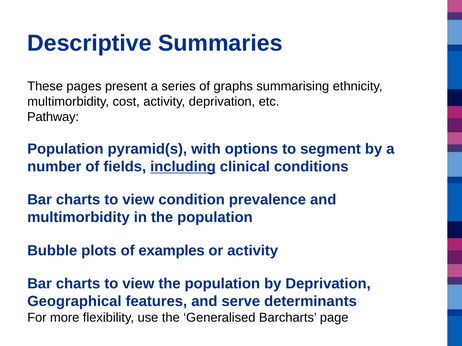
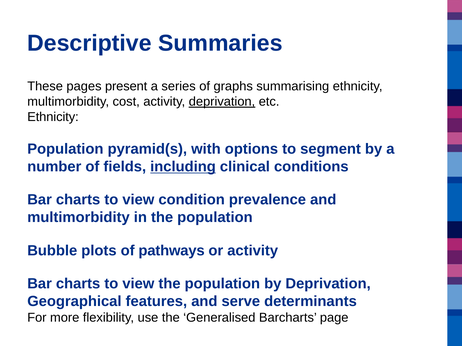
deprivation underline: none -> present (222, 102)
Pathway: Pathway -> Ethnicity (53, 117)
examples: examples -> pathways (172, 251)
